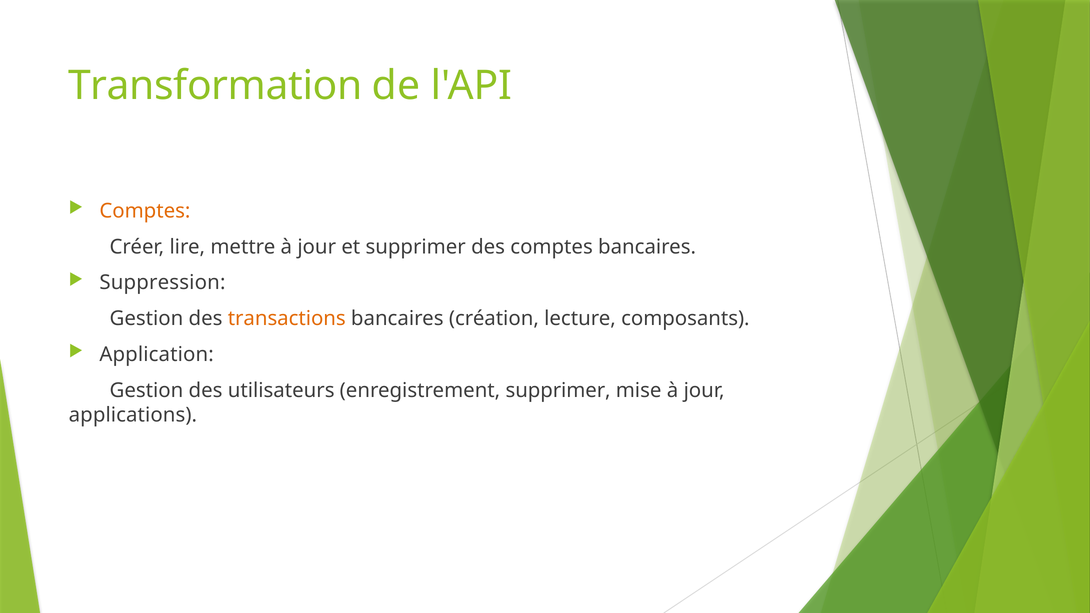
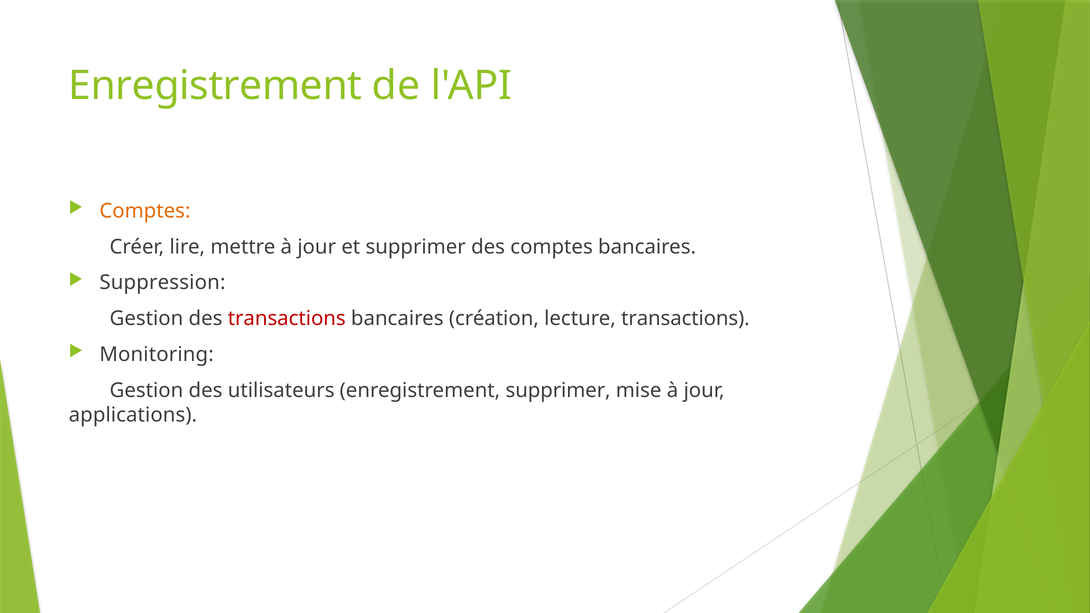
Transformation: Transformation -> Enregistrement (215, 86)
transactions colour: orange -> red (287, 319)
lecture composants: composants -> transactions (685, 319)
Application: Application -> Monitoring (157, 354)
